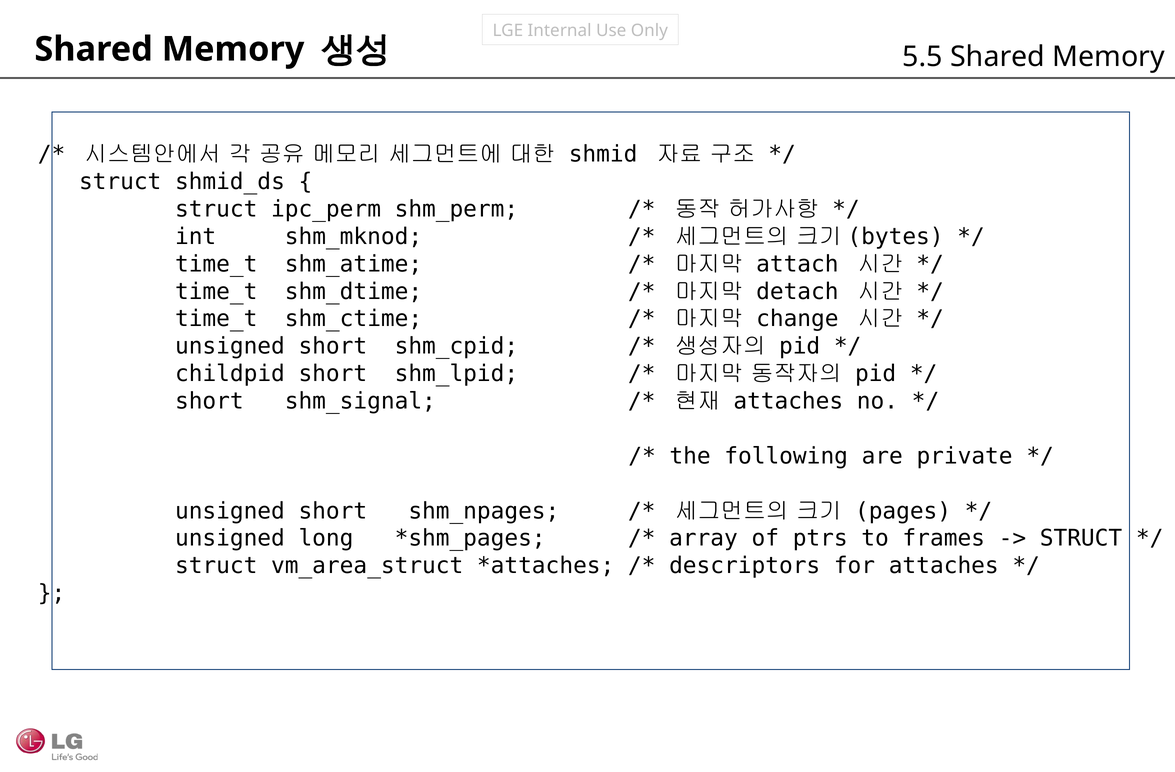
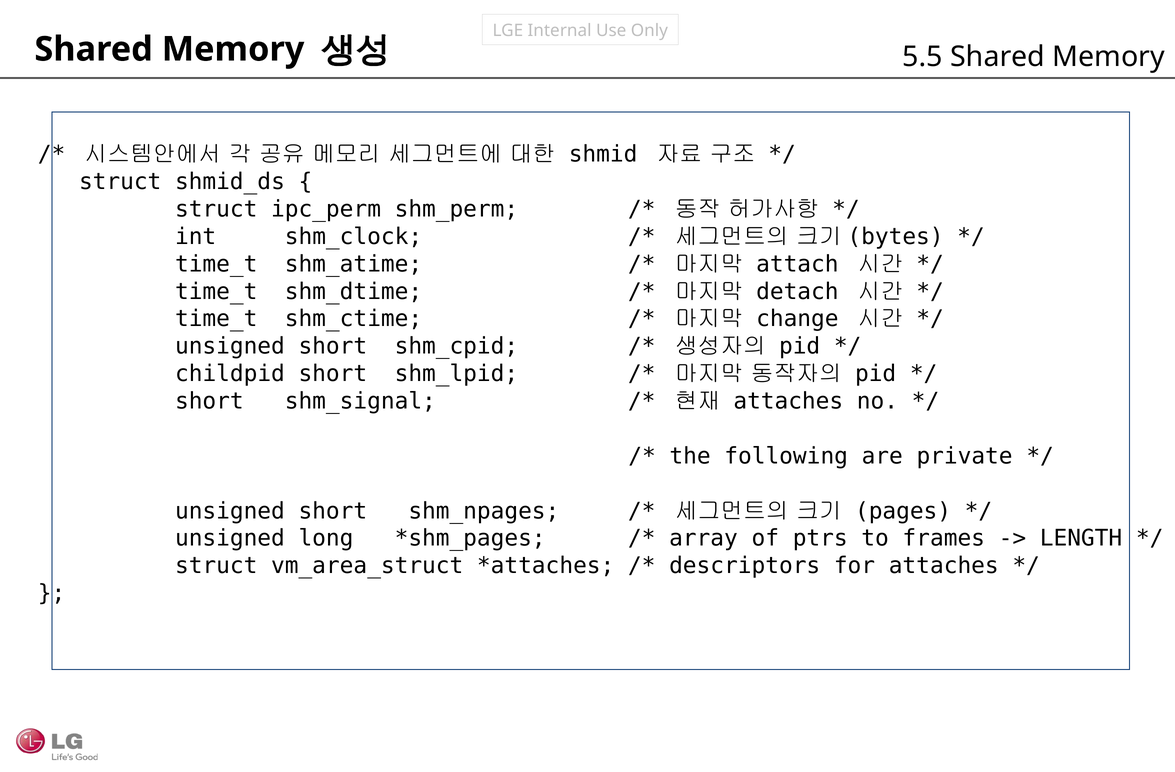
shm_mknod: shm_mknod -> shm_clock (353, 237)
STRUCT: STRUCT -> LENGTH (1081, 538)
